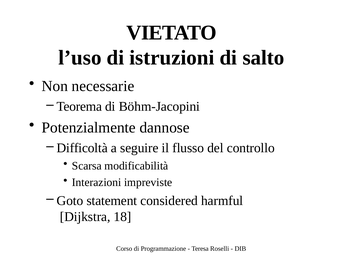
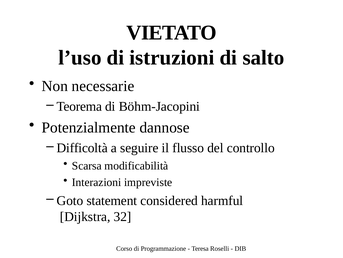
18: 18 -> 32 (123, 216)
